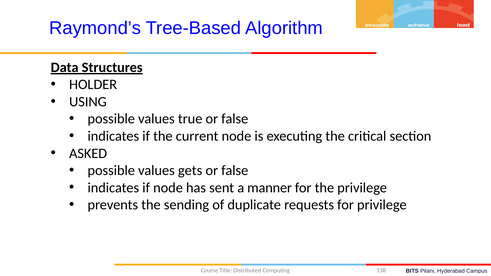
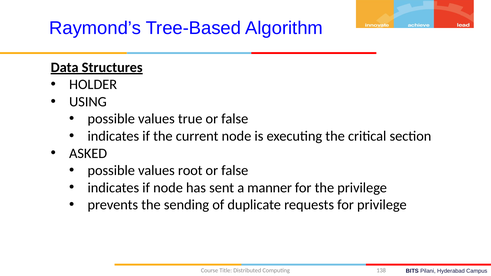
gets: gets -> root (190, 171)
